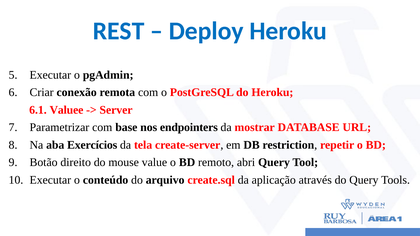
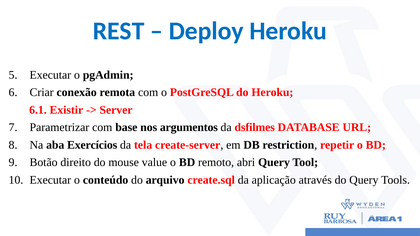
Valuee: Valuee -> Existir (66, 110)
endpointers: endpointers -> argumentos (189, 128)
mostrar: mostrar -> dsfilmes (255, 128)
